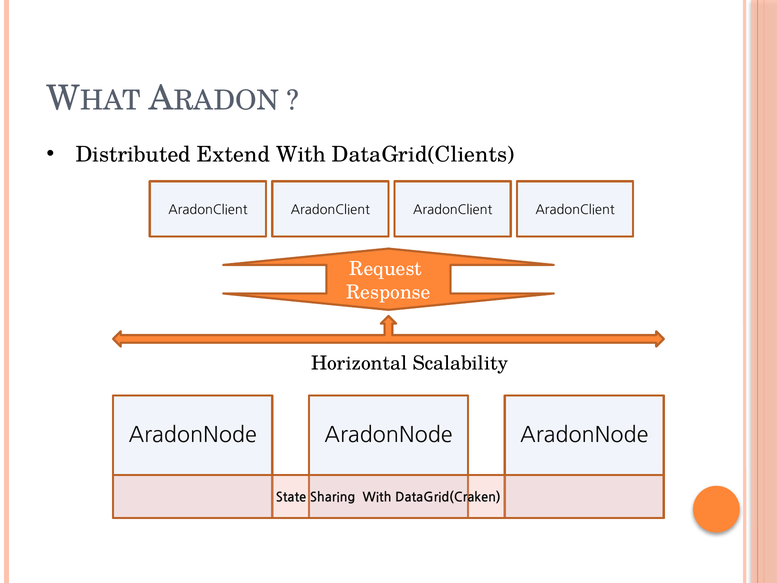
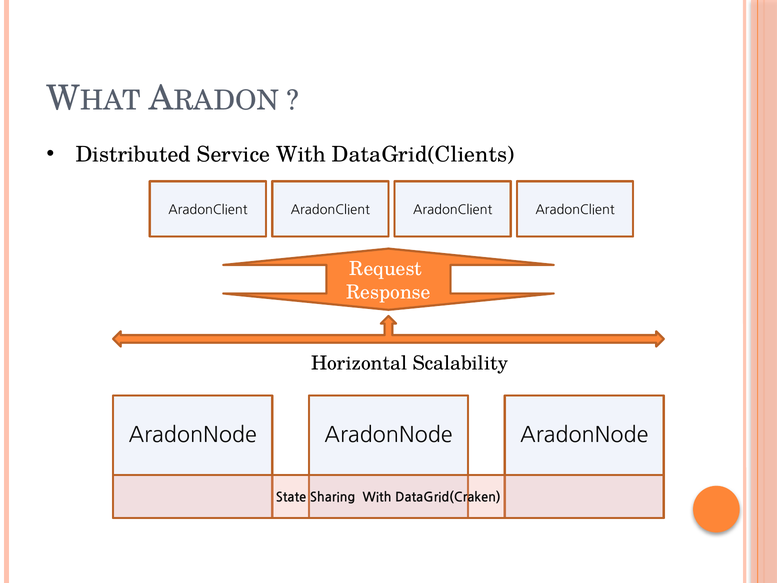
Extend: Extend -> Service (234, 154)
